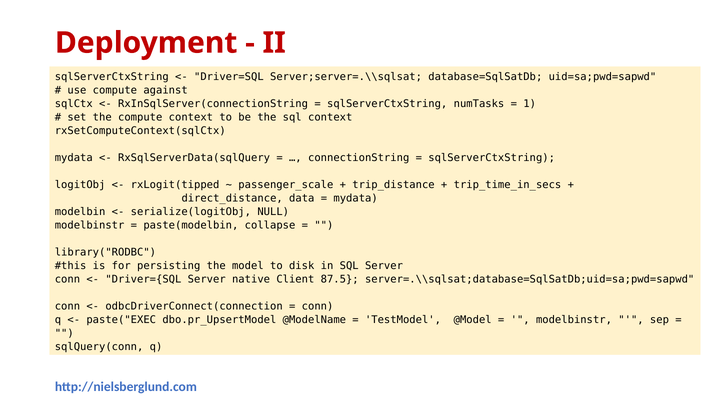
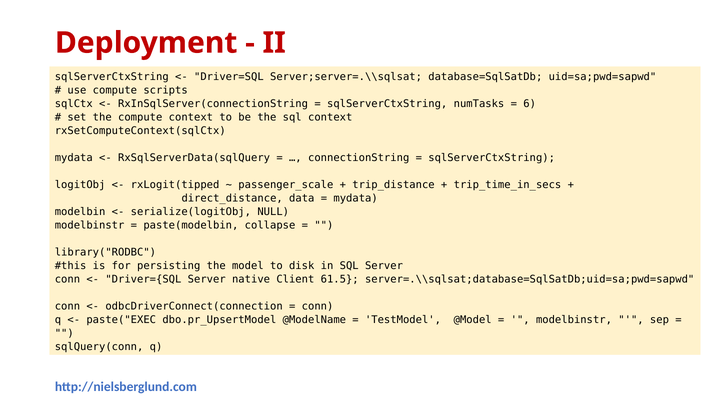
against: against -> scripts (166, 90)
1: 1 -> 6 (530, 104)
87.5: 87.5 -> 61.5 (340, 279)
